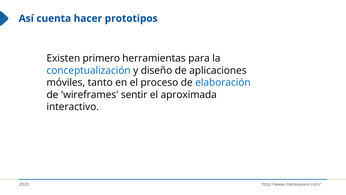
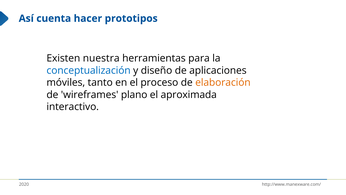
primero: primero -> nuestra (101, 58)
elaboración colour: blue -> orange (223, 82)
sentir: sentir -> plano (134, 95)
